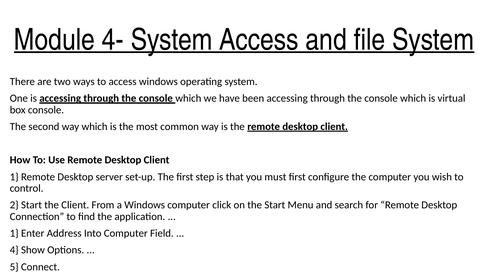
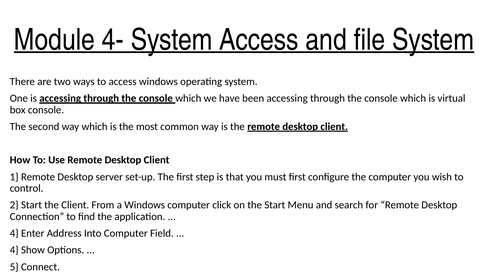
1: 1 -> 4 (14, 234)
